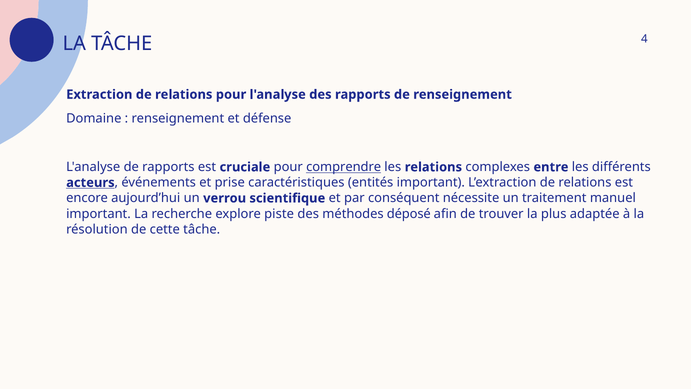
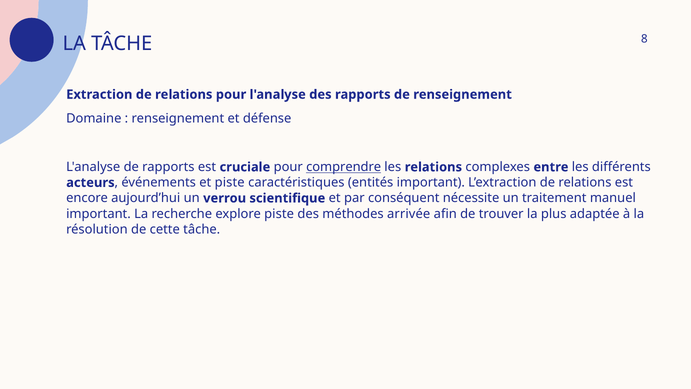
4: 4 -> 8 (644, 39)
acteurs underline: present -> none (90, 182)
et prise: prise -> piste (230, 182)
déposé: déposé -> arrivée (409, 214)
